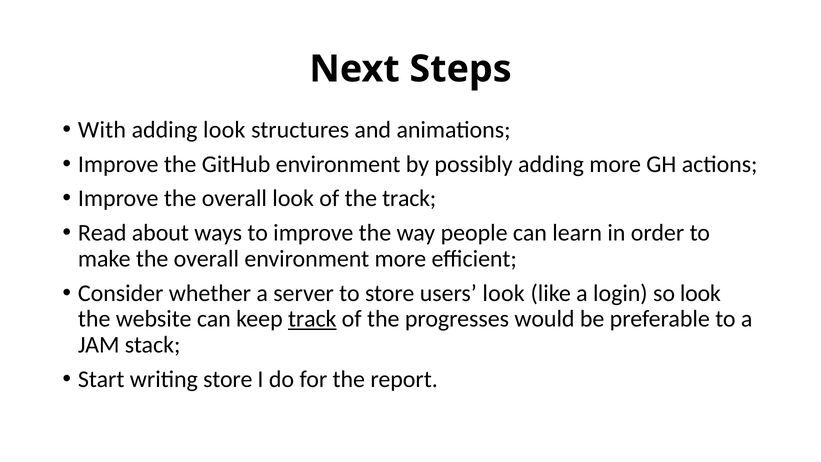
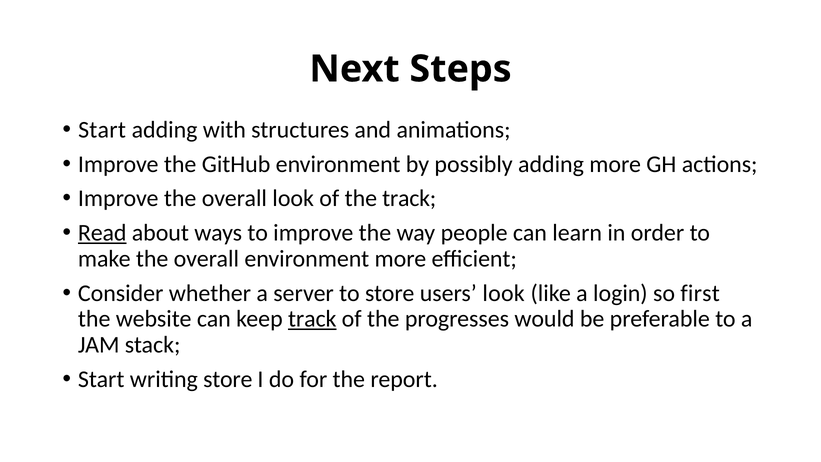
With: With -> Start (102, 130)
adding look: look -> with (224, 130)
Read underline: none -> present (102, 233)
so look: look -> first (700, 293)
